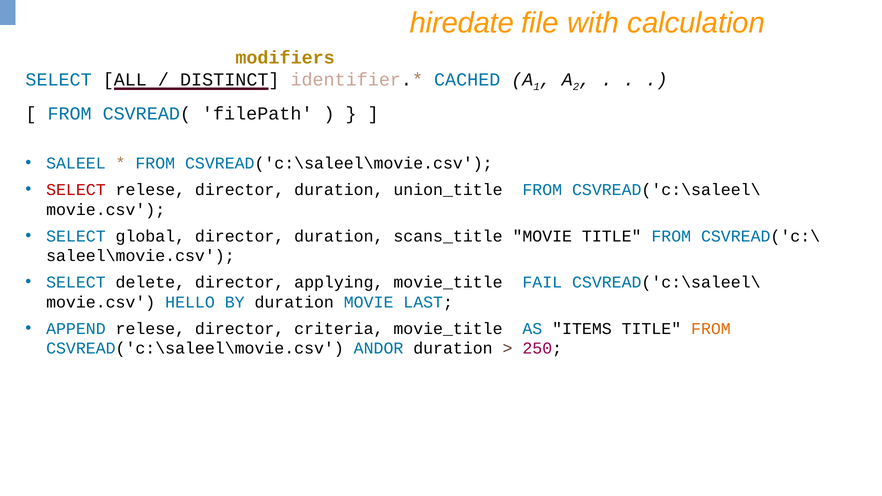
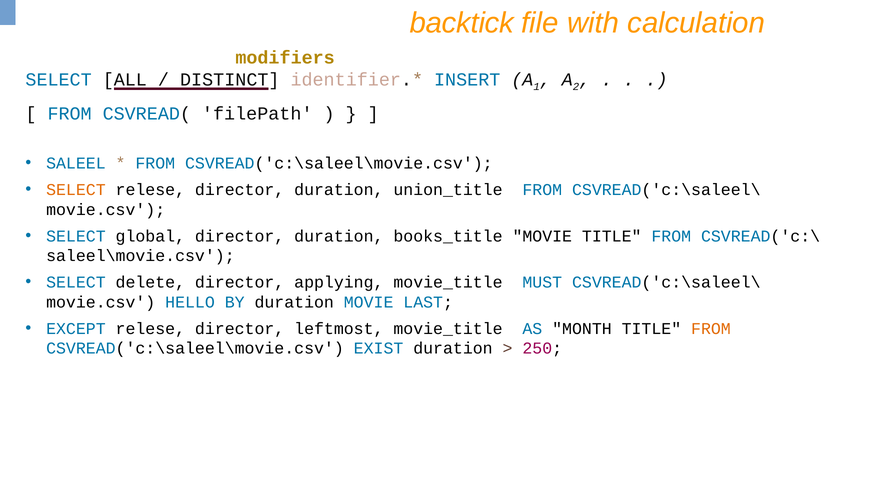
hiredate: hiredate -> backtick (462, 23)
CACHED: CACHED -> INSERT (467, 80)
SELECT colour: red -> orange (76, 190)
scans_title: scans_title -> books_title (448, 236)
FAIL: FAIL -> MUST (542, 282)
APPEND: APPEND -> EXCEPT (76, 329)
criteria: criteria -> leftmost (339, 329)
ITEMS: ITEMS -> MONTH (582, 329)
ANDOR: ANDOR -> EXIST (379, 349)
